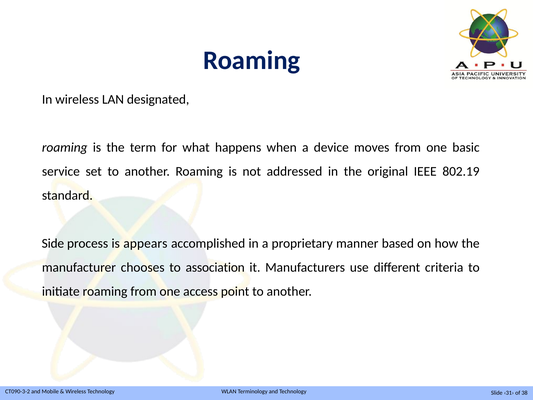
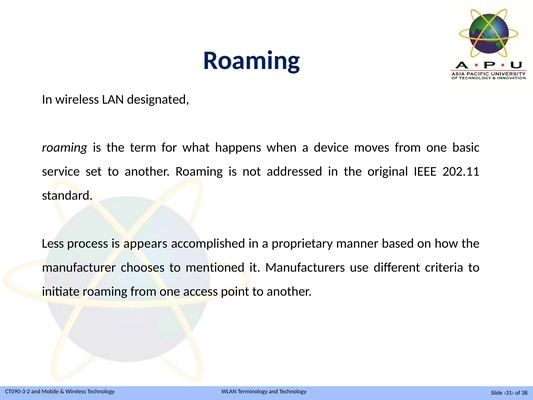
802.19: 802.19 -> 202.11 (461, 171)
Side: Side -> Less (53, 243)
association: association -> mentioned (215, 267)
